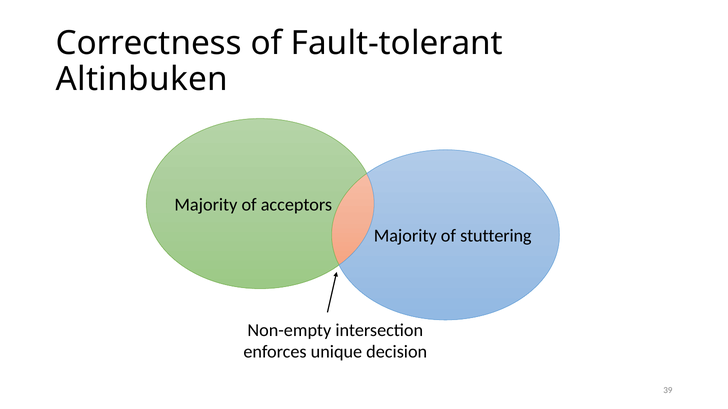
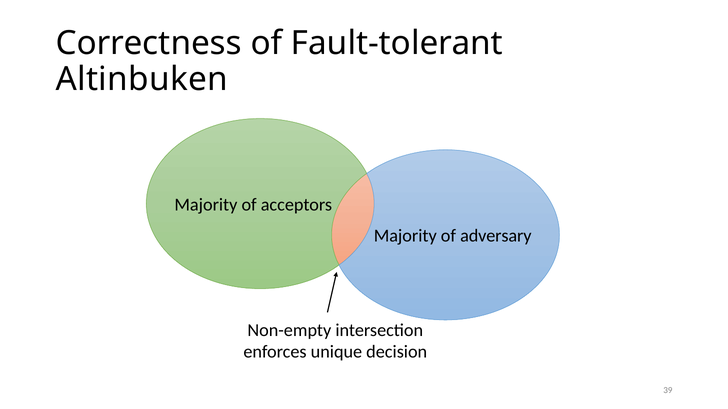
stuttering: stuttering -> adversary (496, 236)
